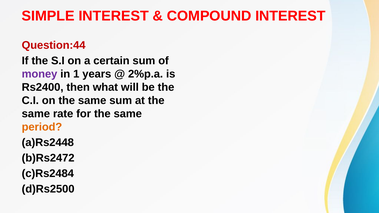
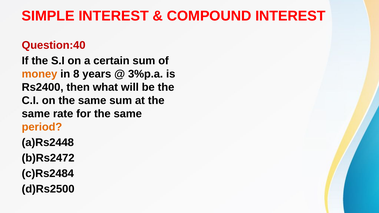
Question:44: Question:44 -> Question:40 (54, 45)
money colour: purple -> orange (40, 74)
1: 1 -> 8 (76, 74)
2%p.a: 2%p.a -> 3%p.a (146, 74)
